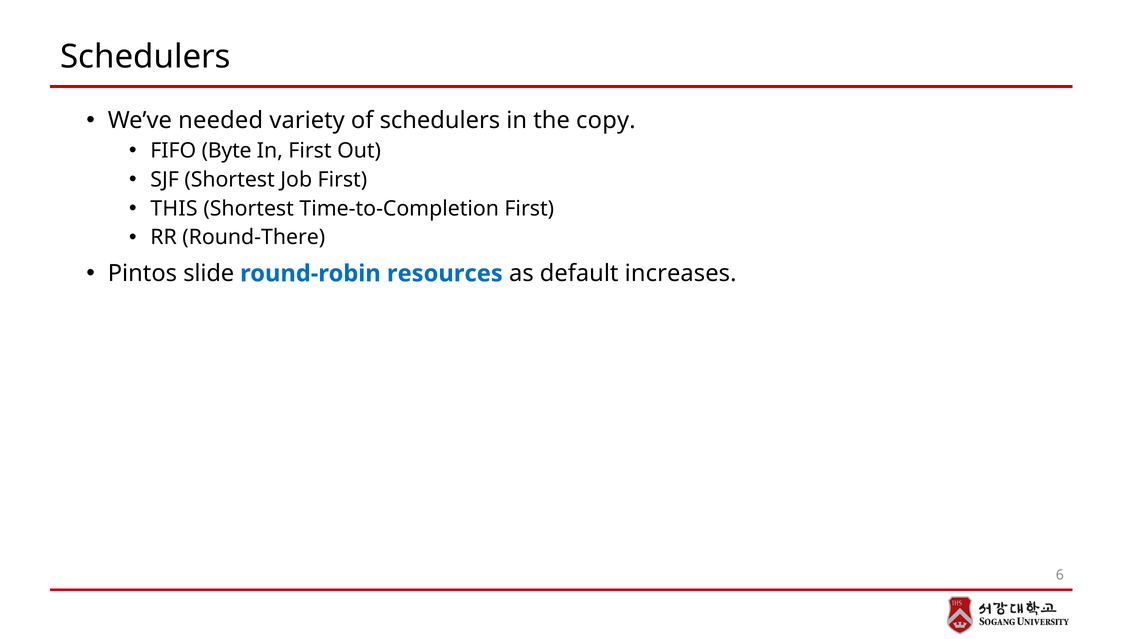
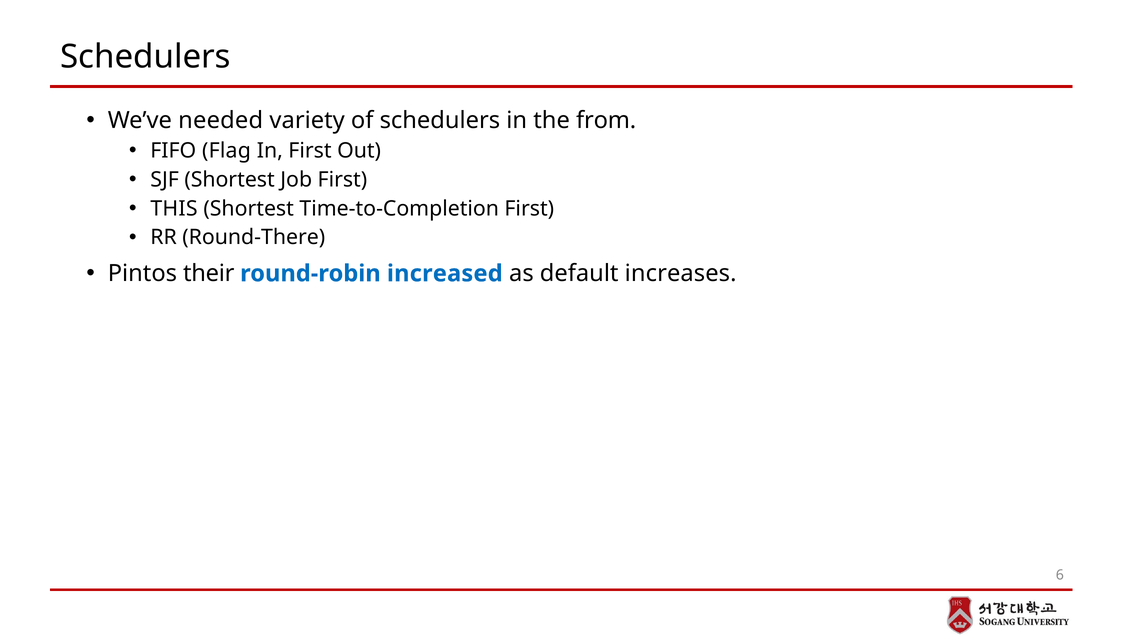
copy: copy -> from (606, 120)
Byte: Byte -> Flag (226, 151)
slide: slide -> their (209, 274)
resources: resources -> increased (445, 274)
